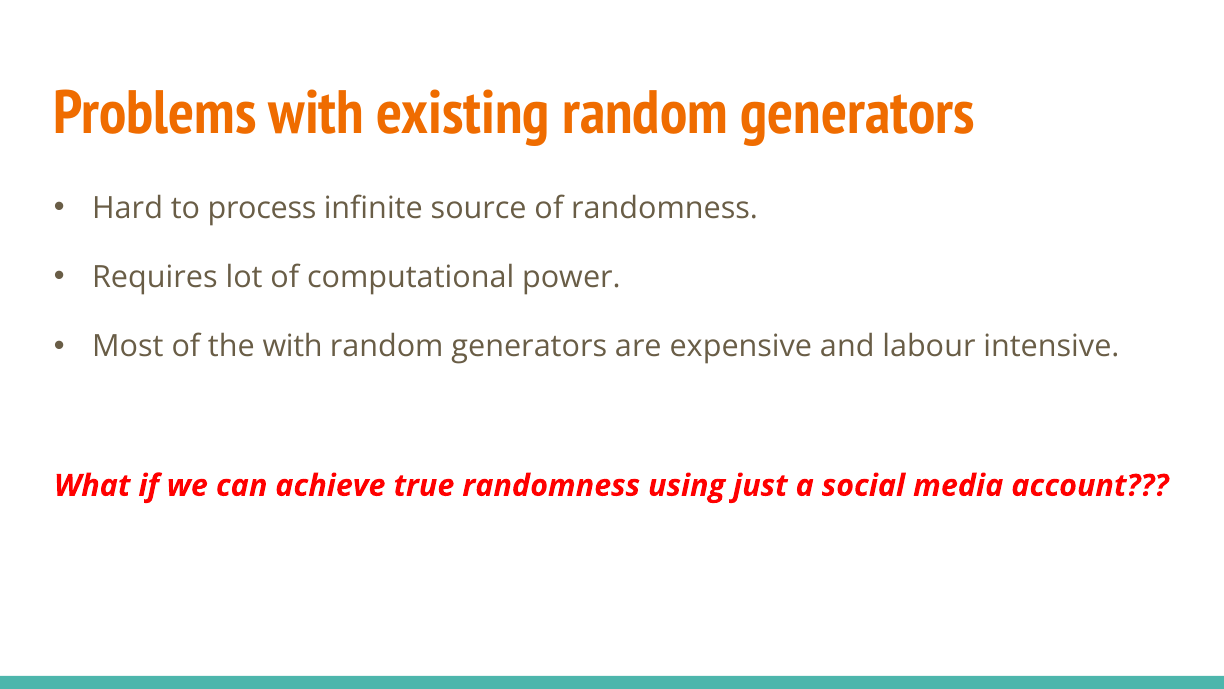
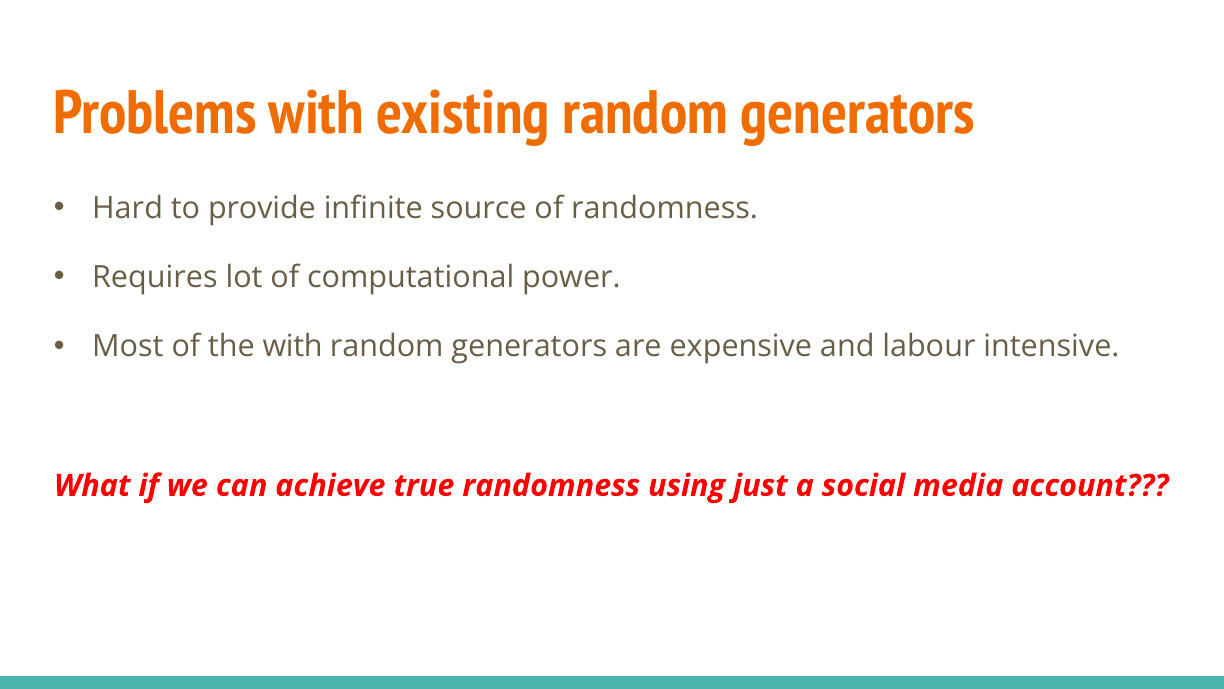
process: process -> provide (262, 208)
